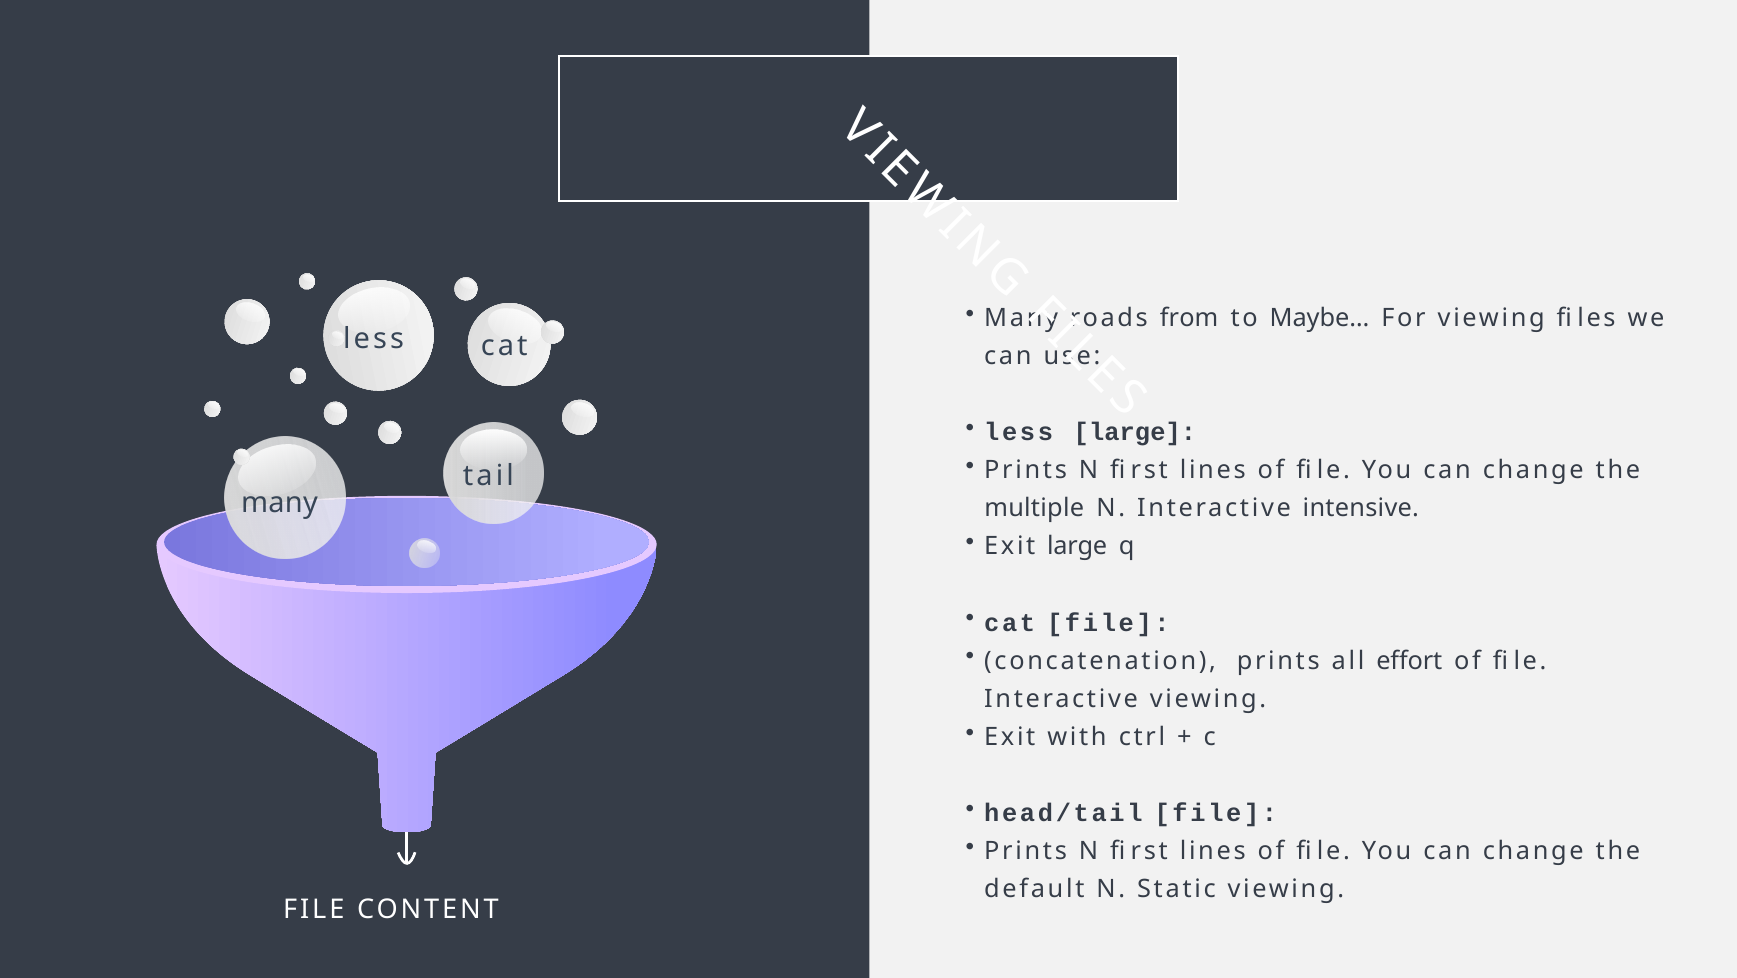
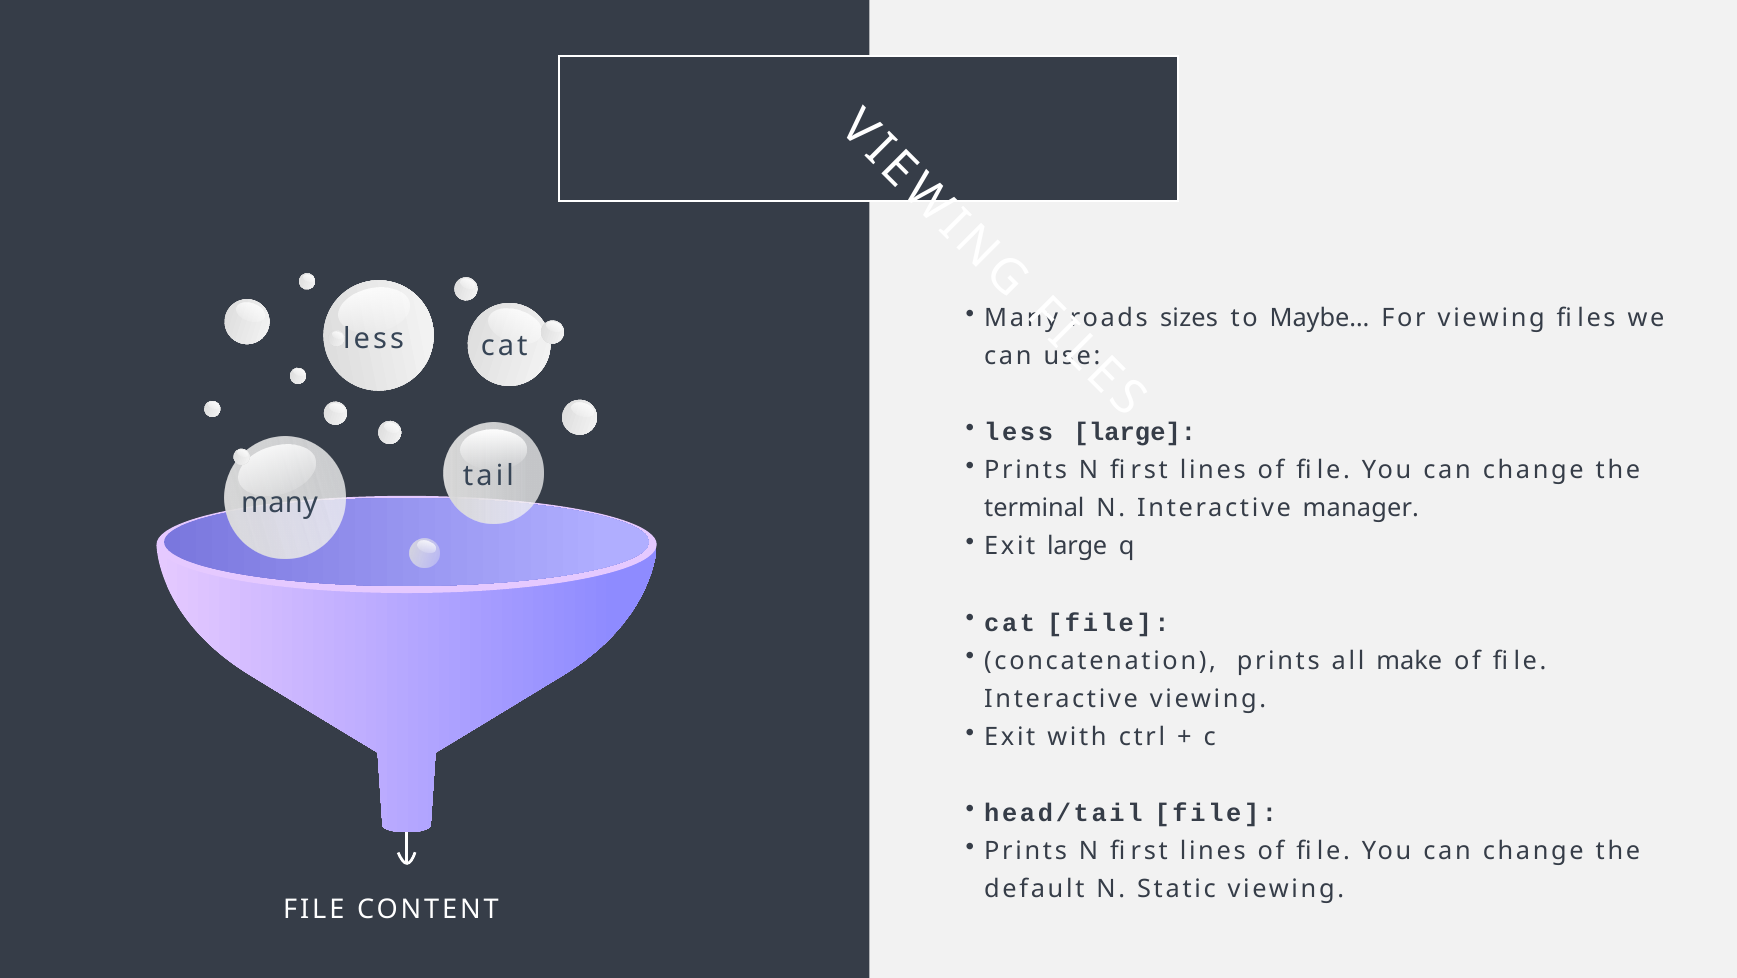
from: from -> sizes (1189, 318)
multiple: multiple -> terminal (1034, 508)
intensive: intensive -> manager (1361, 508)
effort: effort -> make (1409, 660)
